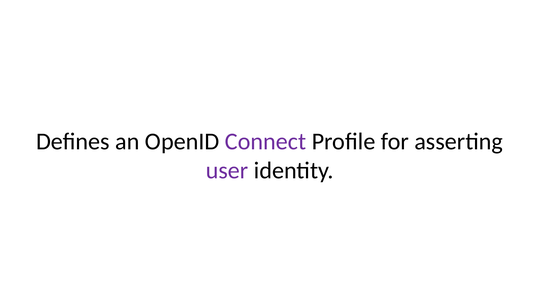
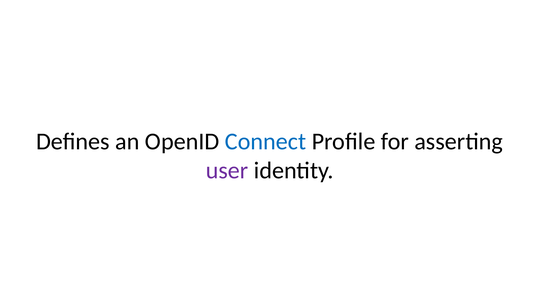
Connect colour: purple -> blue (266, 142)
